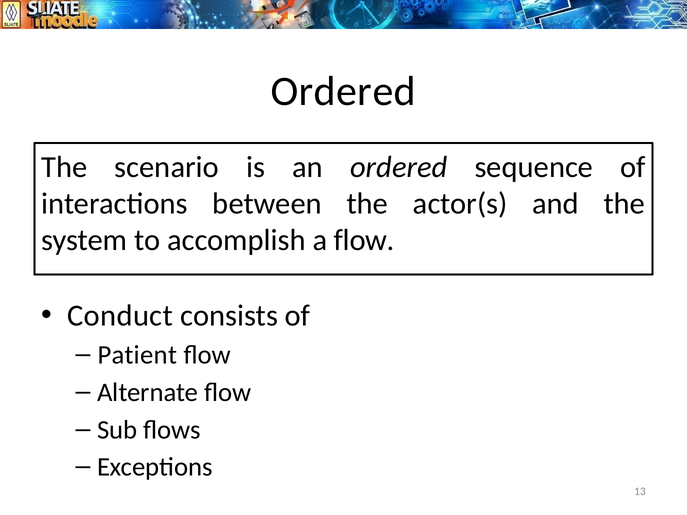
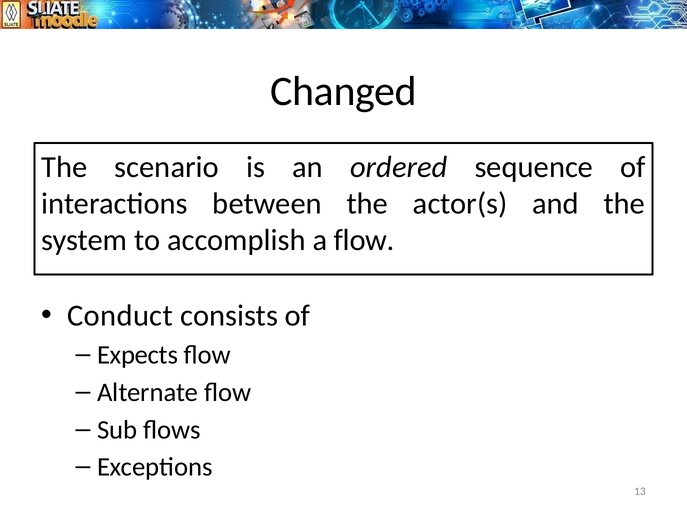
Ordered: Ordered -> Changed (344, 92)
Patient: Patient -> Expects (138, 355)
